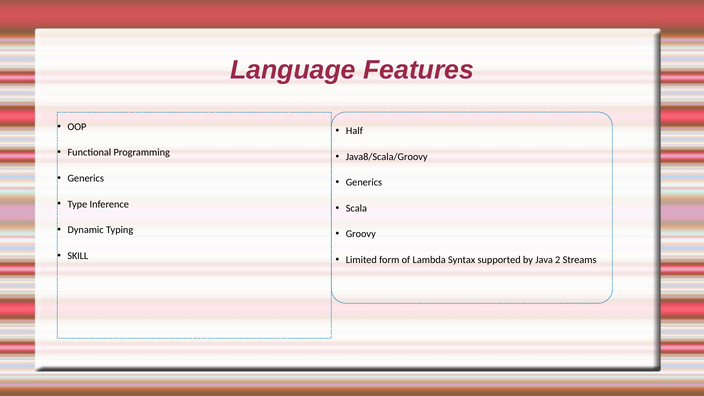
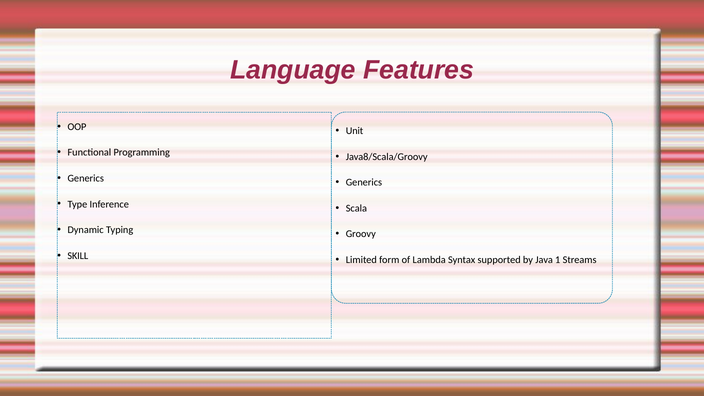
Half: Half -> Unit (355, 131)
2: 2 -> 1 (558, 260)
